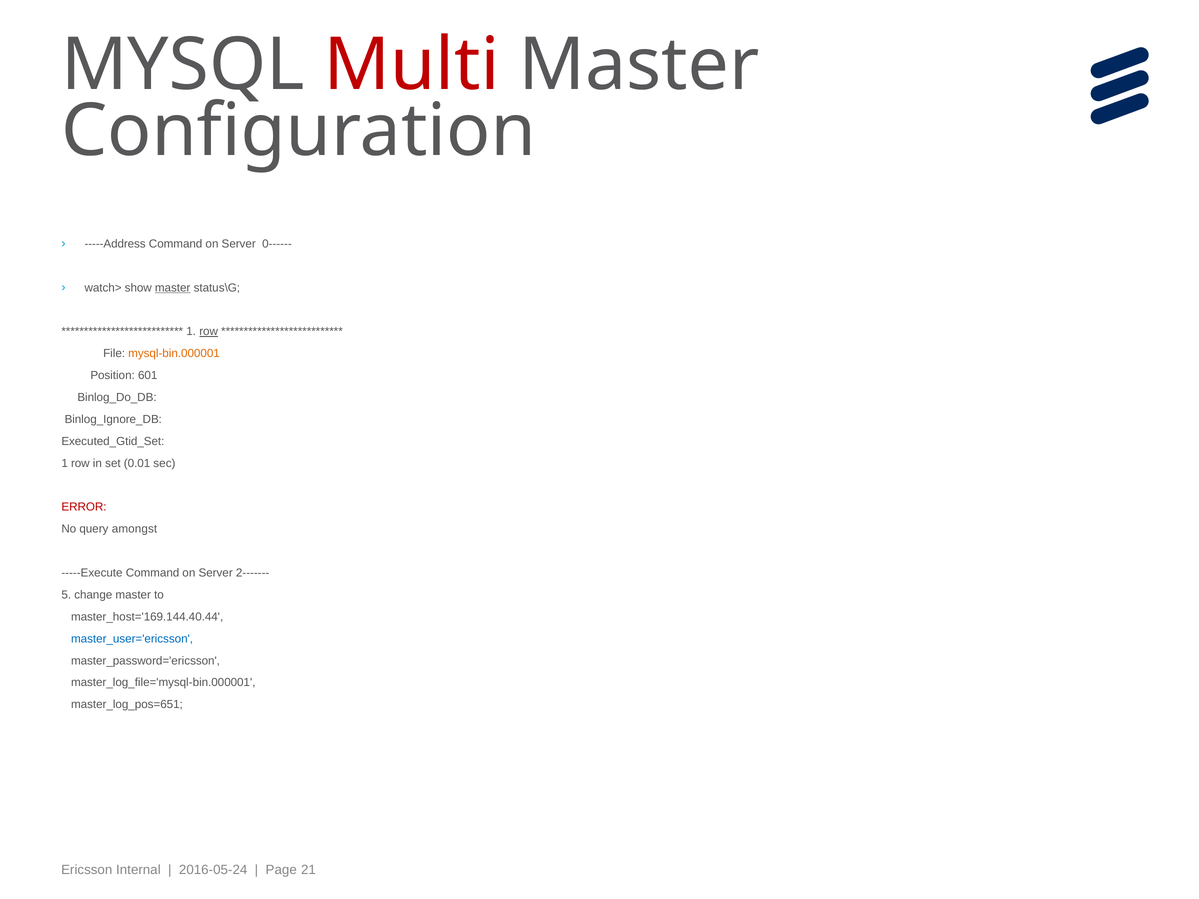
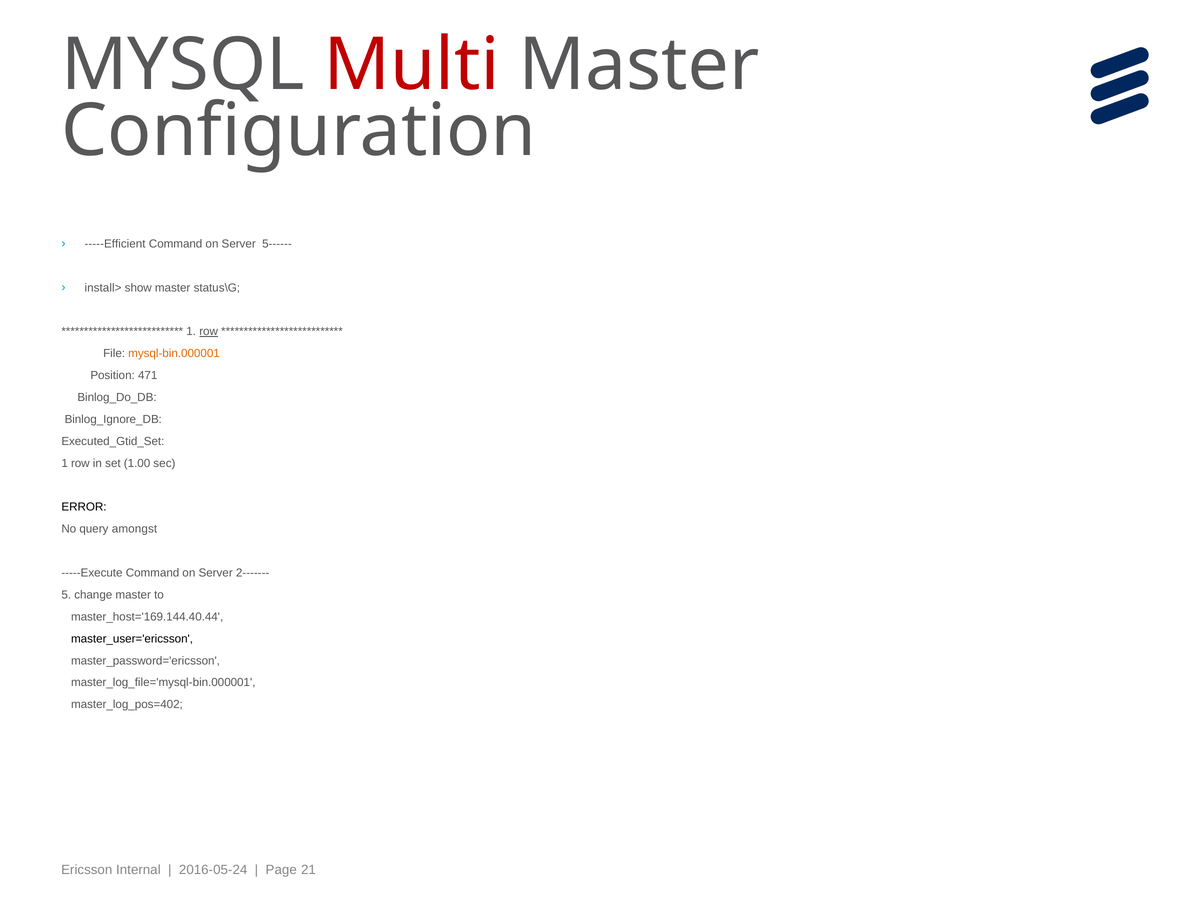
-----Address: -----Address -> -----Efficient (115, 244)
0------: 0------ -> 5------ (277, 244)
watch>: watch> -> install> (103, 288)
master underline: present -> none (173, 288)
601: 601 -> 471 (148, 376)
0.01: 0.01 -> 1.00 (137, 463)
ERROR colour: red -> black (84, 507)
master_user='ericsson colour: blue -> black (132, 639)
master_log_pos=651: master_log_pos=651 -> master_log_pos=402 (127, 705)
